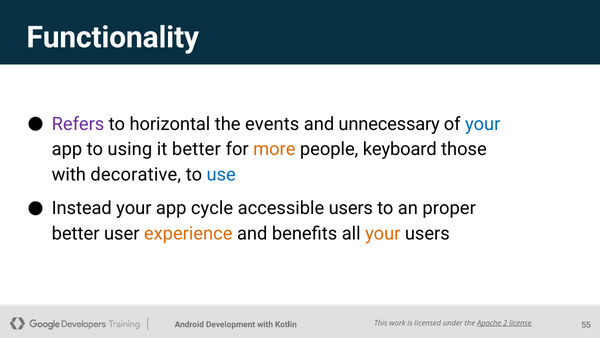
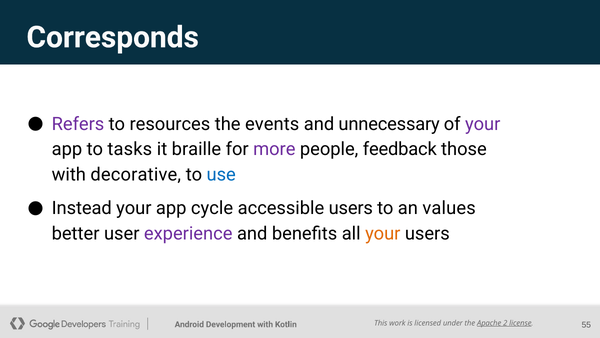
Functionality: Functionality -> Corresponds (113, 37)
horizontal: horizontal -> resources (170, 124)
your colour: blue -> purple (483, 124)
using: using -> tasks (130, 149)
it better: better -> braille (196, 149)
more colour: orange -> purple (274, 149)
keyboard: keyboard -> feedback (400, 149)
proper: proper -> values (449, 208)
experience colour: orange -> purple (188, 233)
